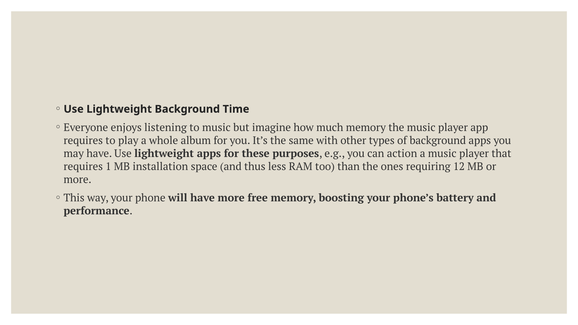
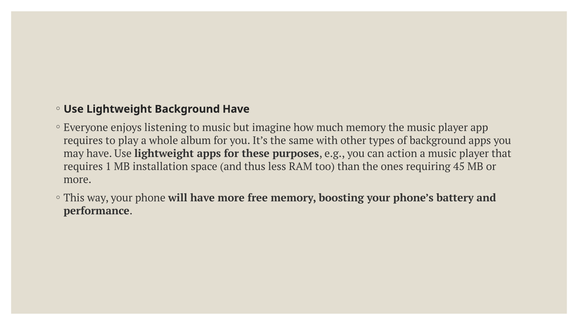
Background Time: Time -> Have (236, 109)
12: 12 -> 45 (459, 167)
